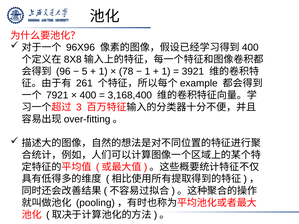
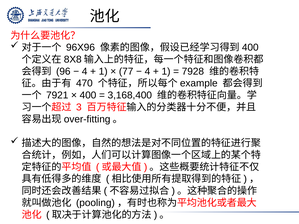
5: 5 -> 4 (85, 71)
78: 78 -> 77 (126, 71)
1: 1 -> 4 (147, 71)
3921: 3921 -> 7928 (193, 71)
261: 261 -> 470 (84, 83)
